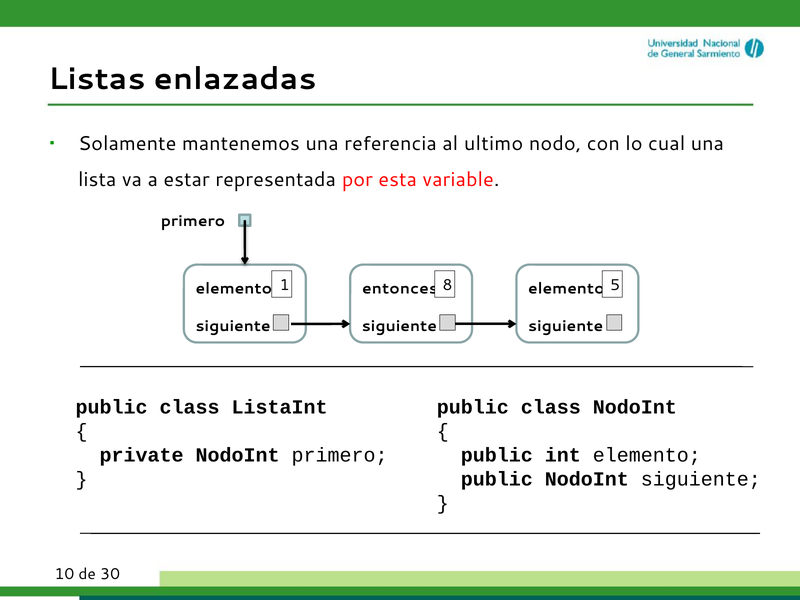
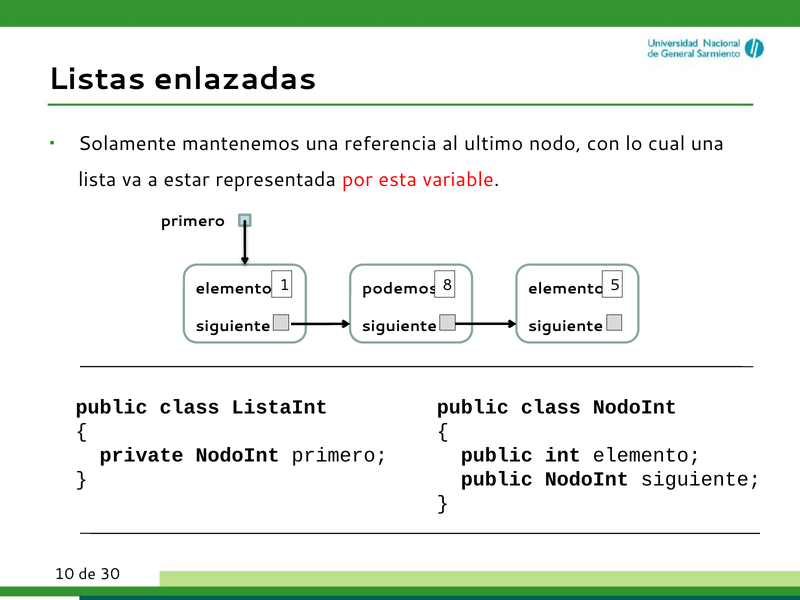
entonces: entonces -> podemos (400, 289)
